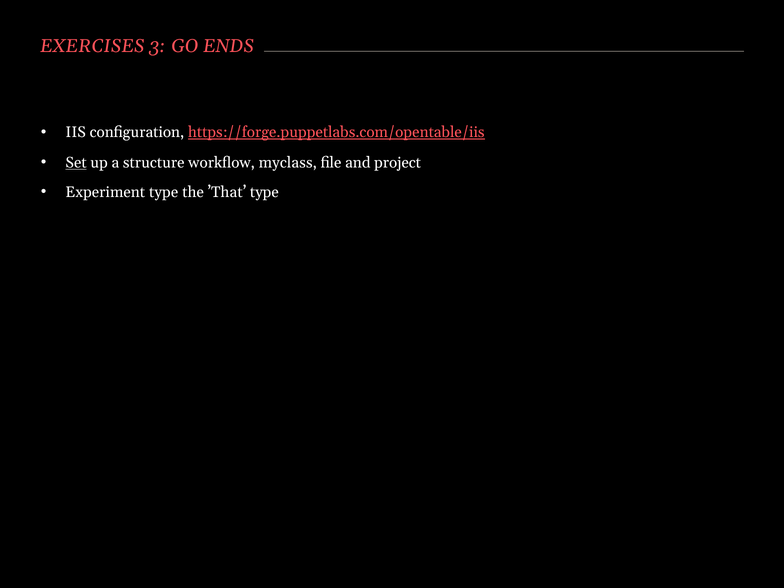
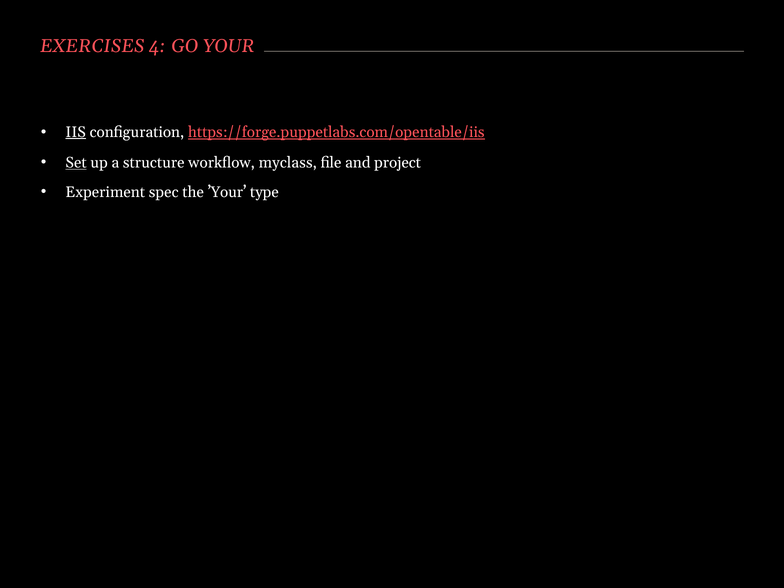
3: 3 -> 4 (158, 46)
ENDS: ENDS -> YOUR (229, 46)
IIS underline: none -> present (76, 132)
Experiment type: type -> spec (164, 192)
’That: ’That -> ’Your (227, 192)
